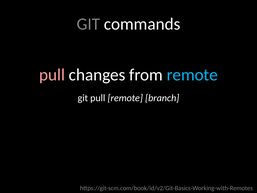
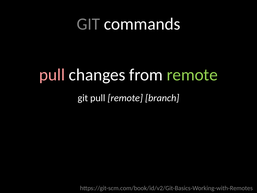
remote colour: light blue -> light green (192, 75)
